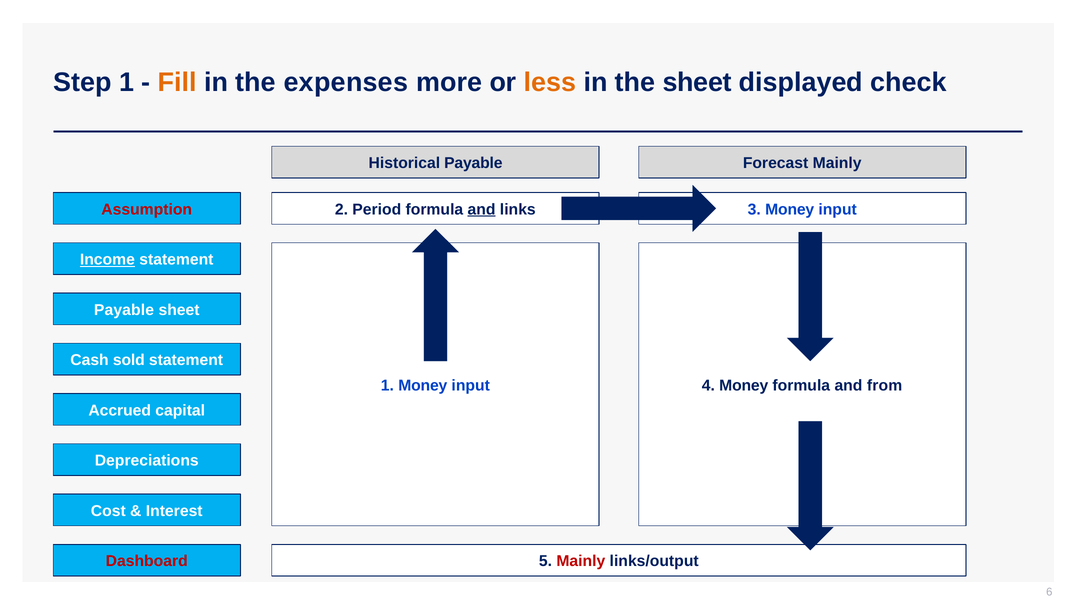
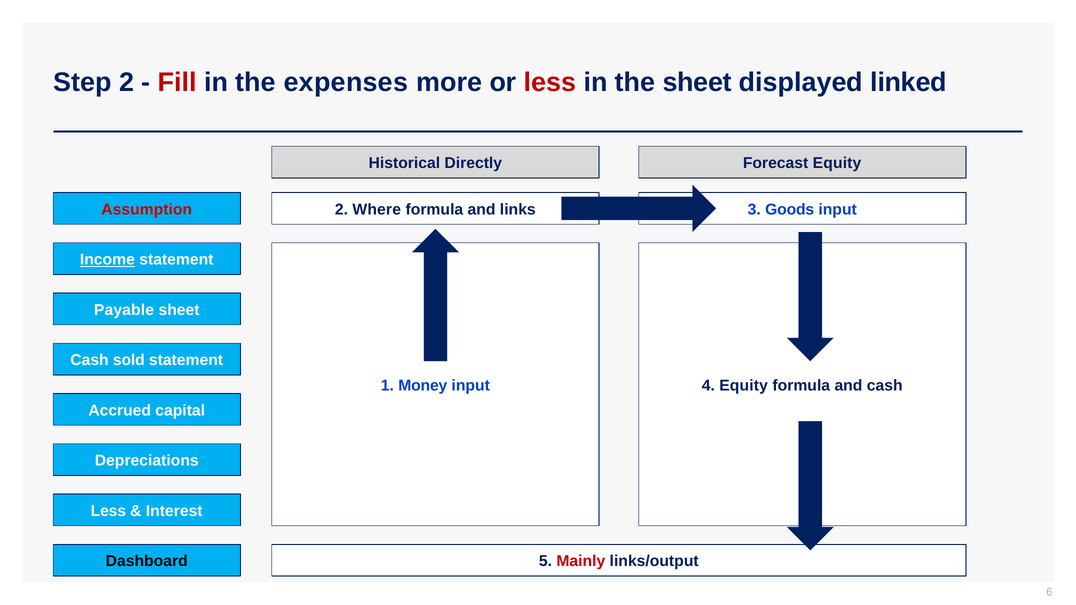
Step 1: 1 -> 2 (127, 82)
Fill colour: orange -> red (177, 82)
less colour: orange -> red (550, 82)
check: check -> linked (909, 82)
Historical Payable: Payable -> Directly (473, 163)
Forecast Mainly: Mainly -> Equity (837, 163)
Period: Period -> Where (377, 210)
and underline: present -> none (482, 210)
3 Money: Money -> Goods (790, 210)
4 Money: Money -> Equity (744, 386)
and from: from -> cash (885, 386)
Cost: Cost -> Less (108, 511)
Dashboard colour: red -> black (147, 562)
